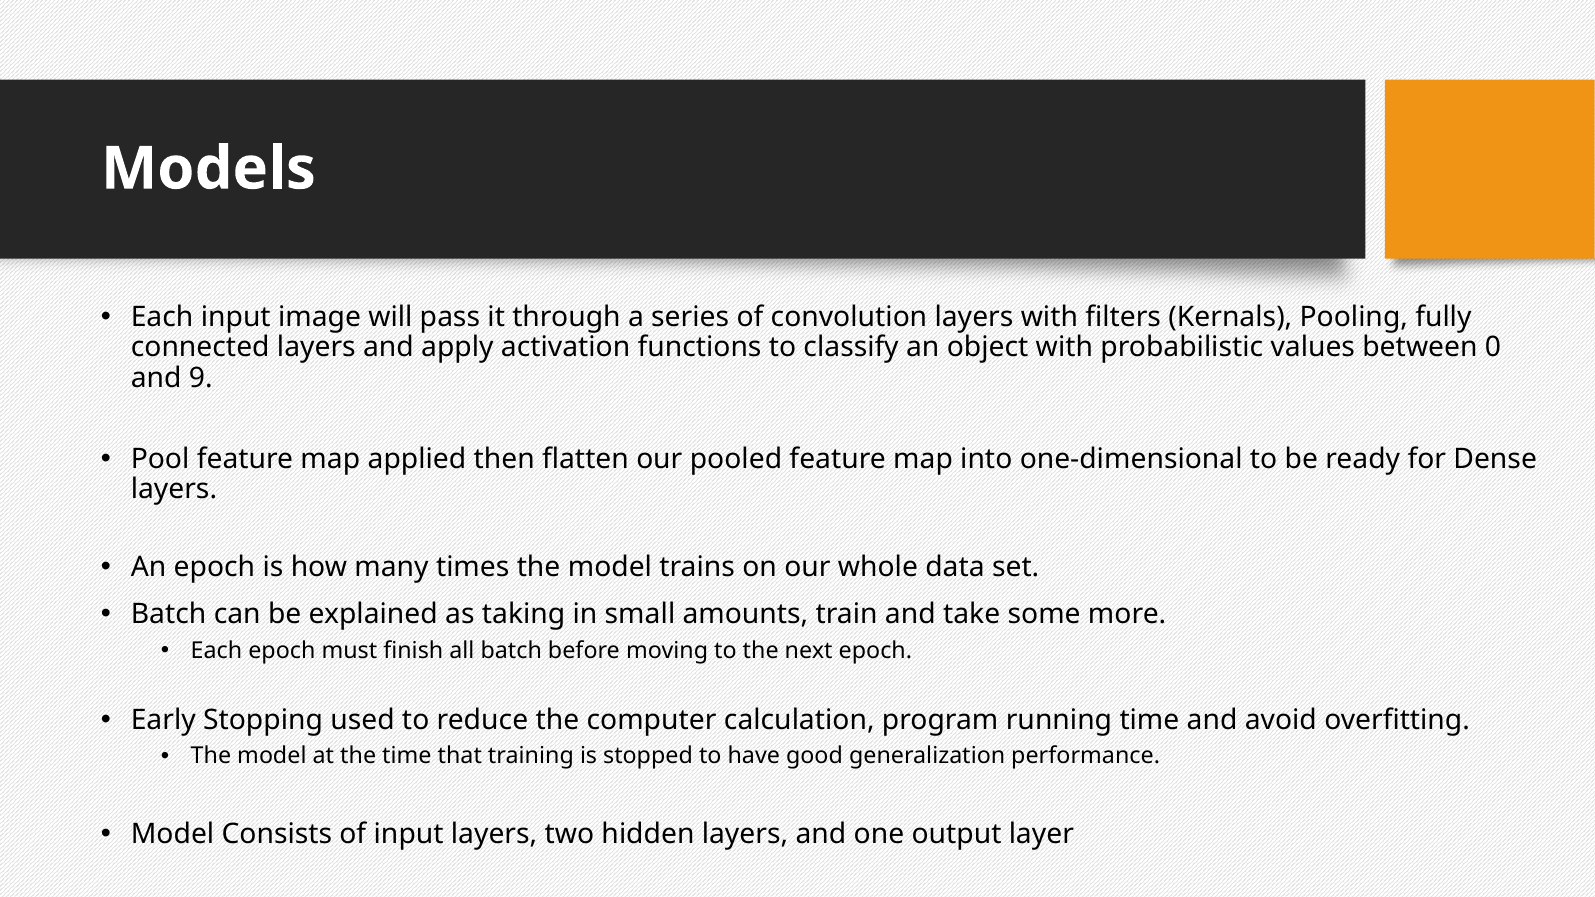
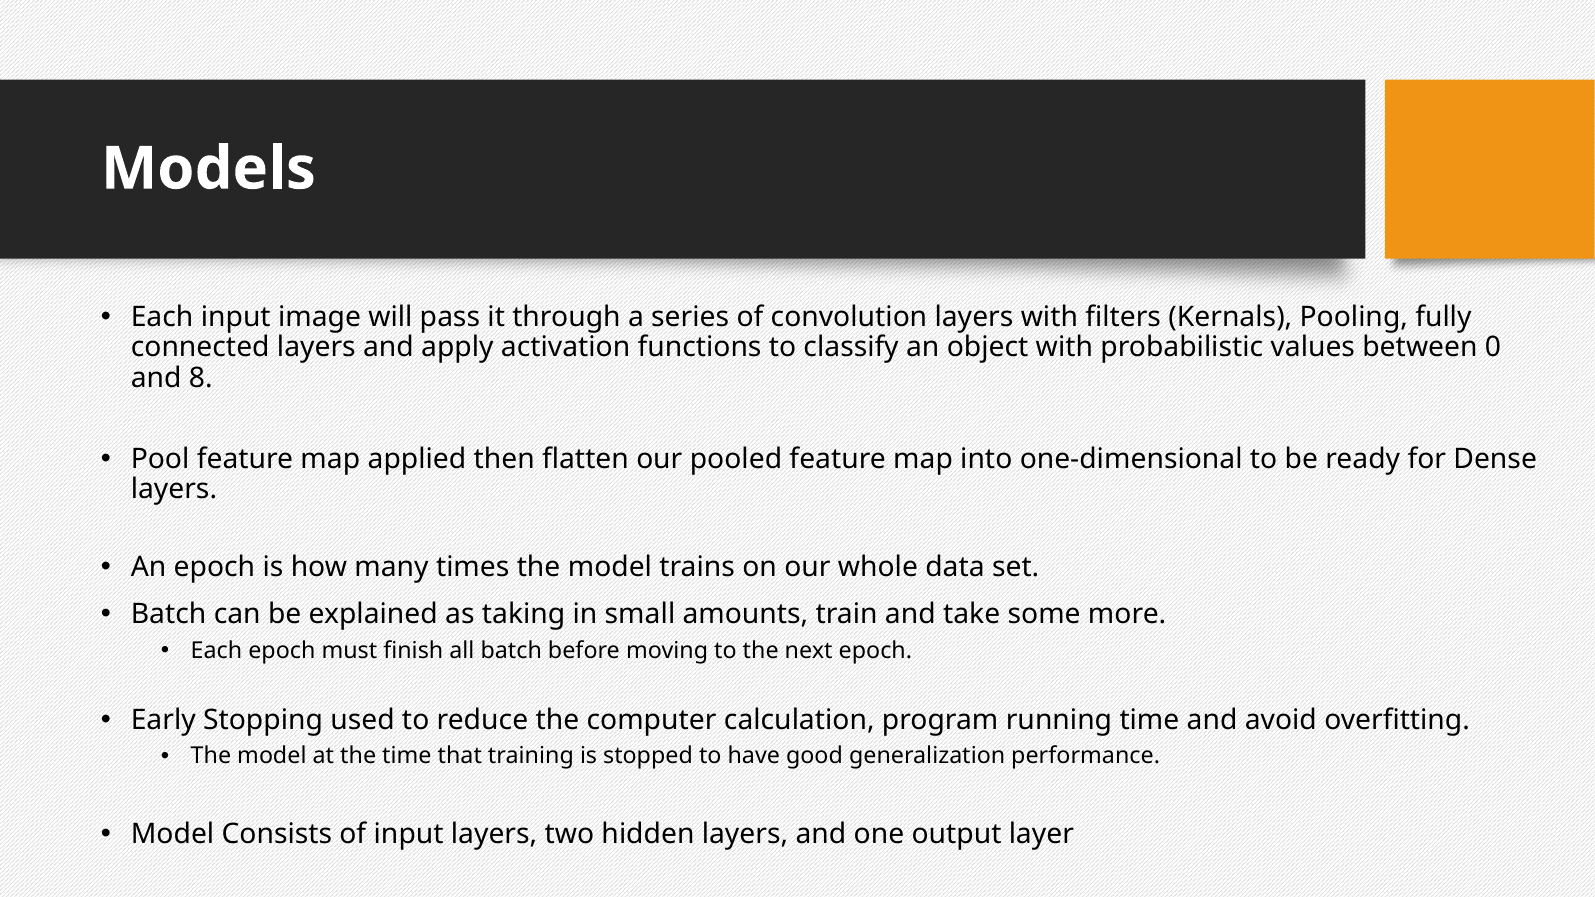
9: 9 -> 8 (201, 378)
